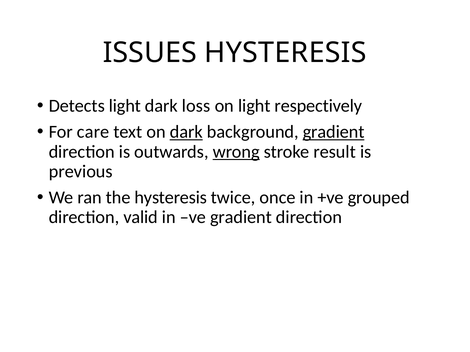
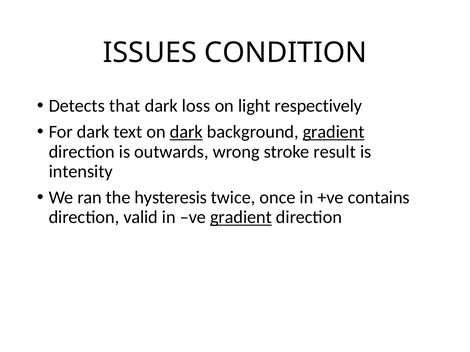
ISSUES HYSTERESIS: HYSTERESIS -> CONDITION (286, 53)
Detects light: light -> that (125, 106)
For care: care -> dark (93, 132)
wrong underline: present -> none (236, 152)
previous: previous -> intensity (81, 172)
grouped: grouped -> contains (379, 198)
gradient underline: none -> present (241, 218)
